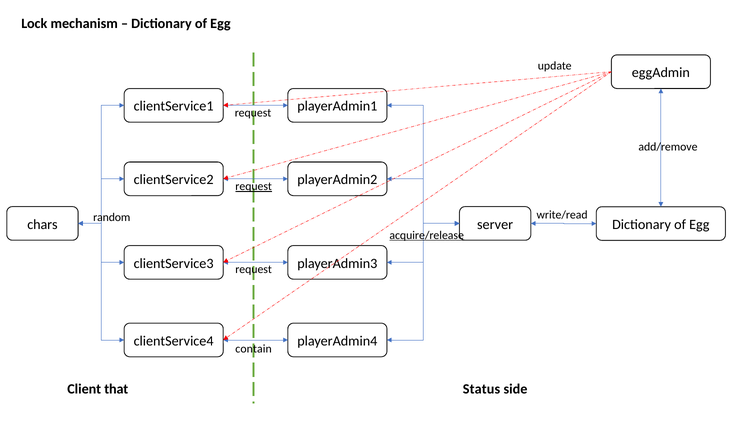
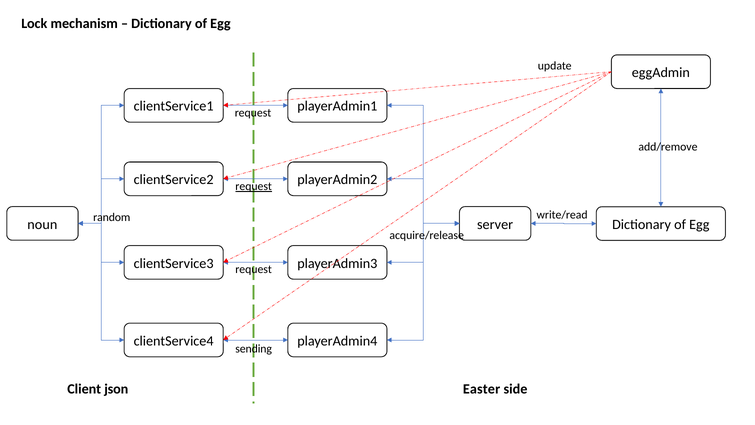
chars: chars -> noun (42, 224)
acquire/release underline: present -> none (427, 235)
contain: contain -> sending (254, 349)
that: that -> json (116, 389)
Status: Status -> Easter (482, 389)
